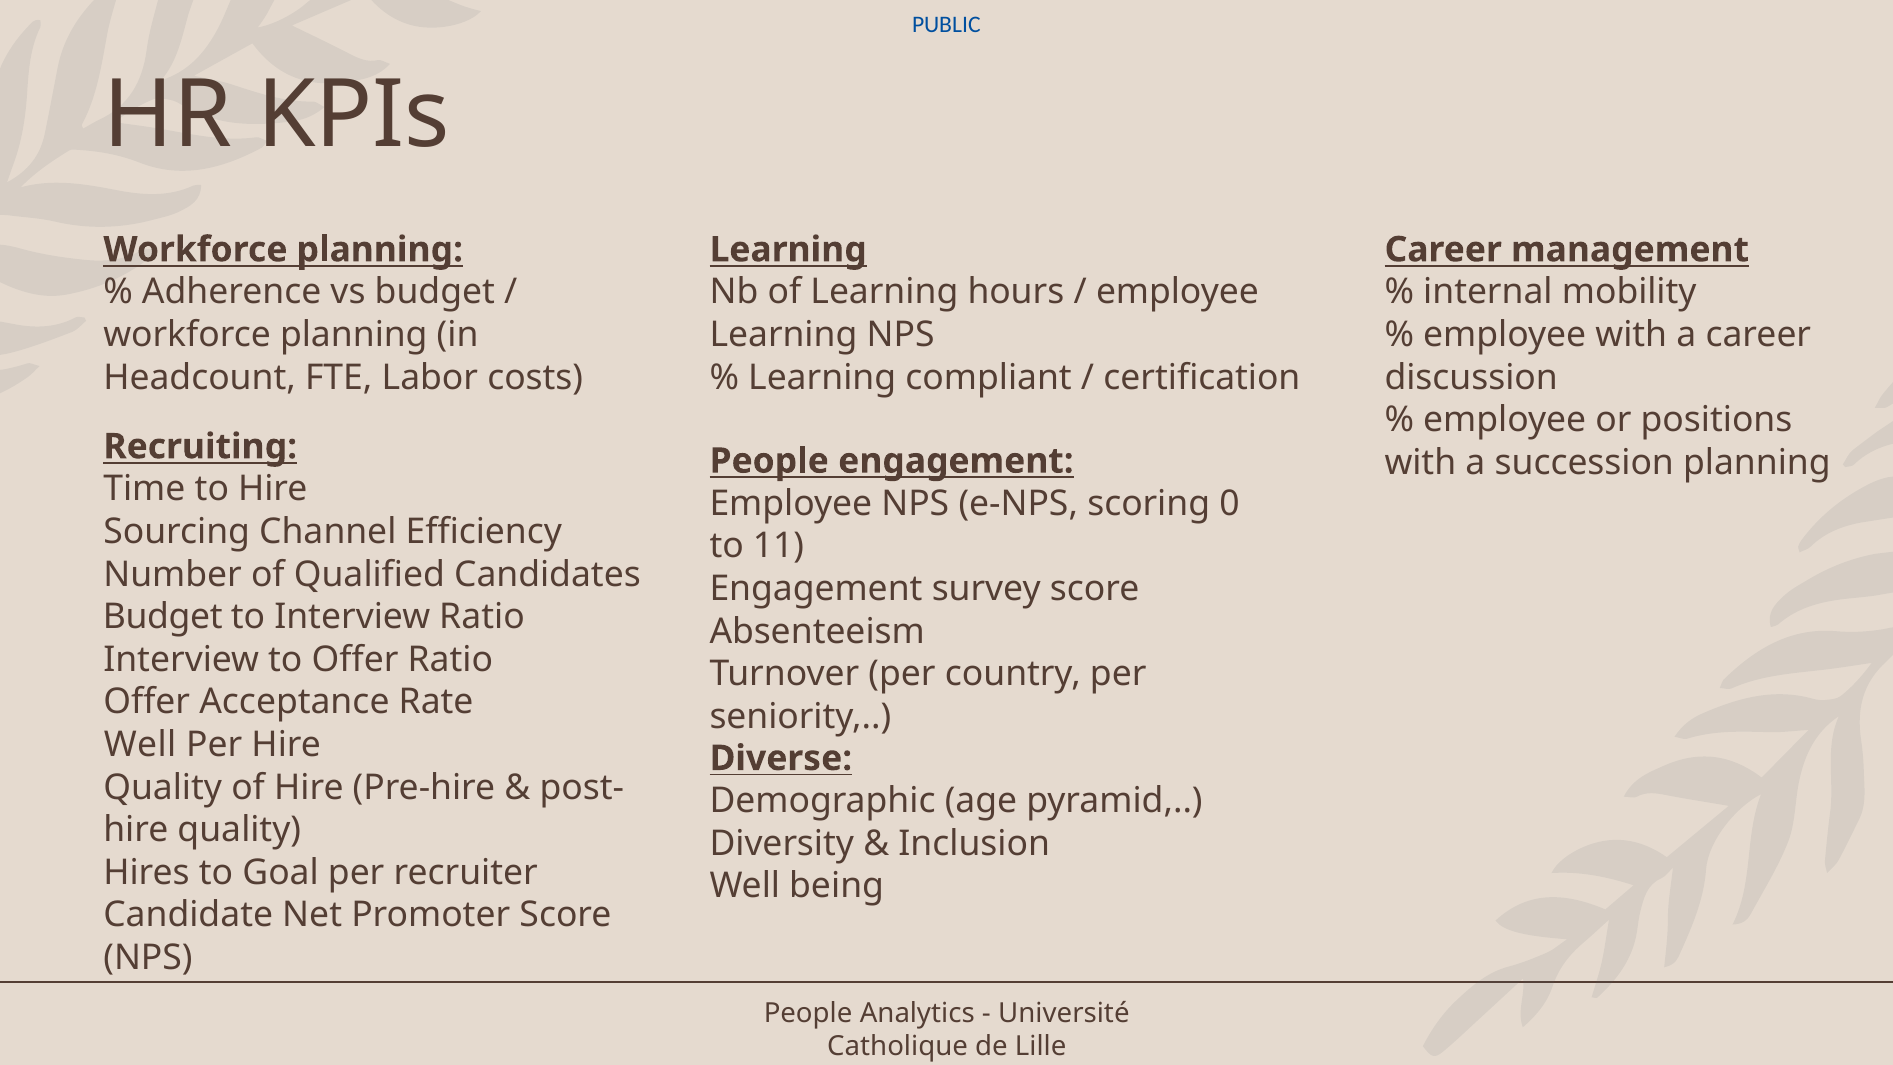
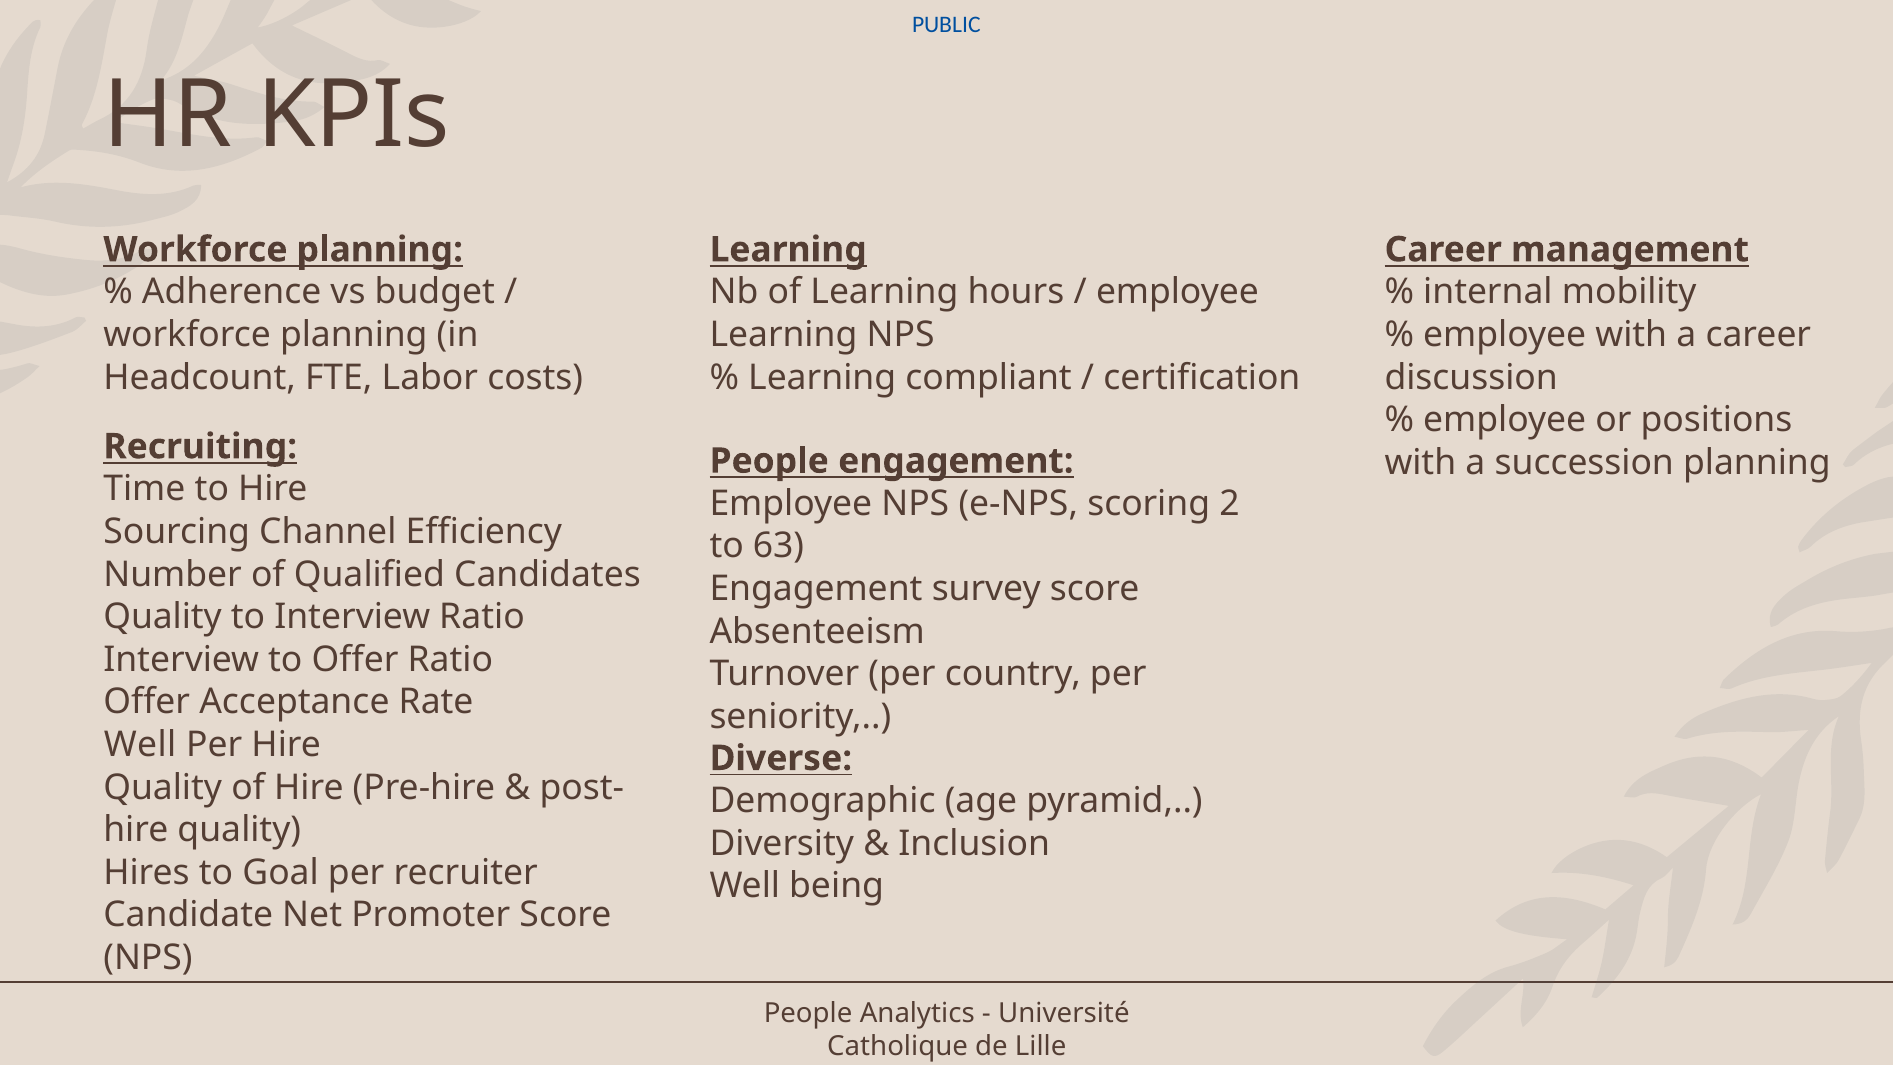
0: 0 -> 2 (1230, 503)
11: 11 -> 63 (778, 546)
Budget: Budget -> Quality (163, 617)
